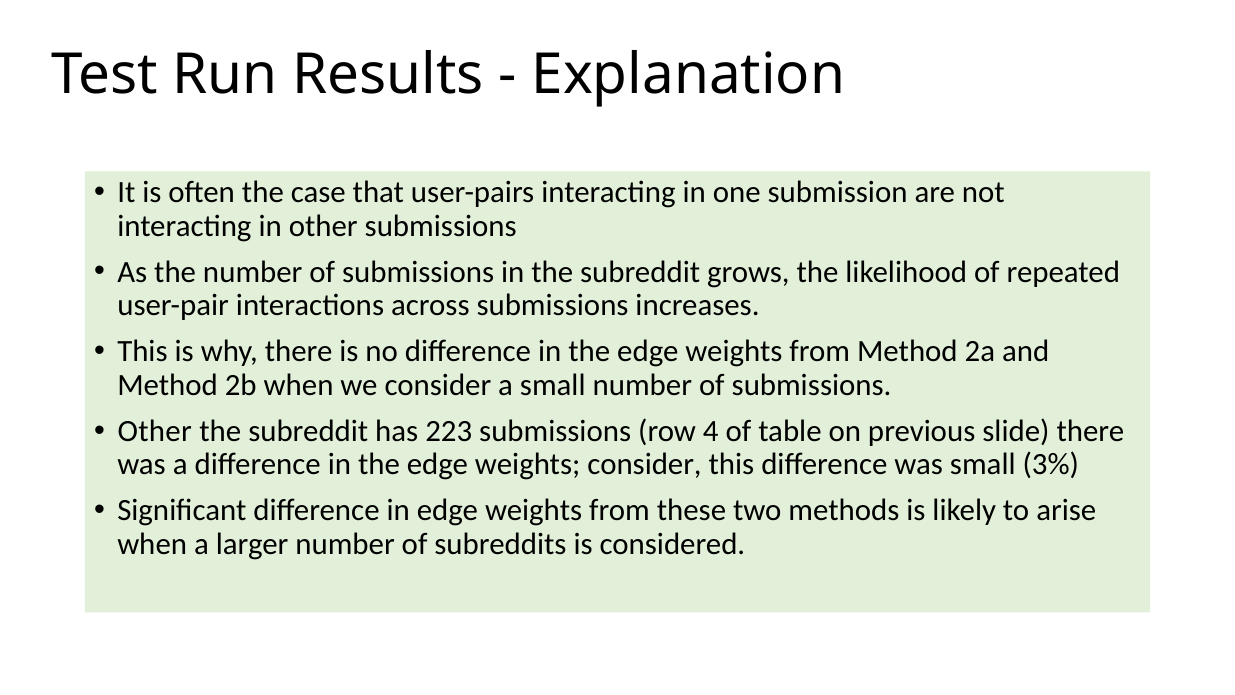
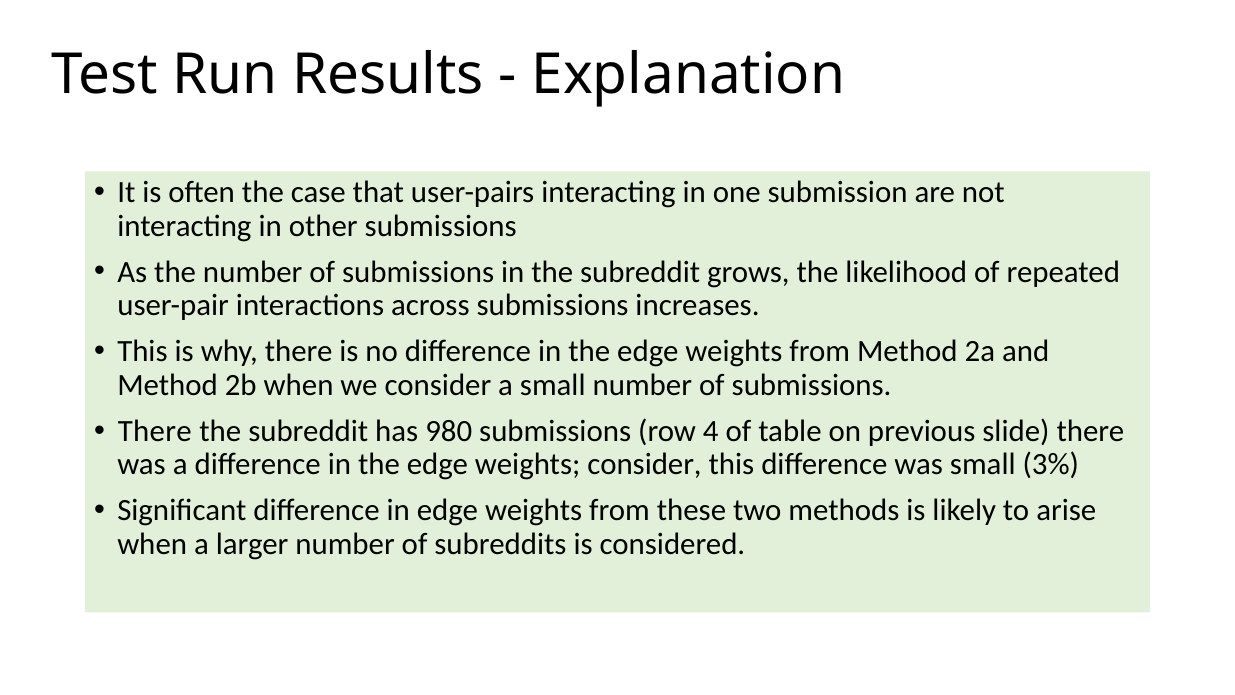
Other: Other -> There (155, 431)
223: 223 -> 980 (449, 431)
